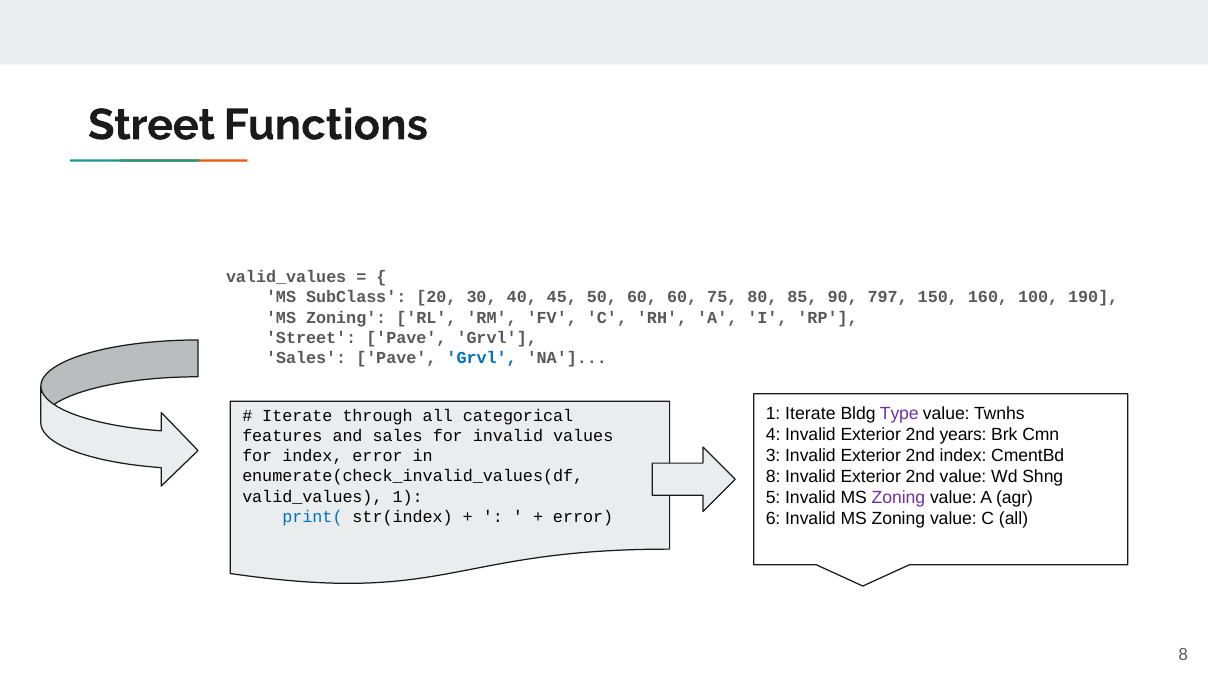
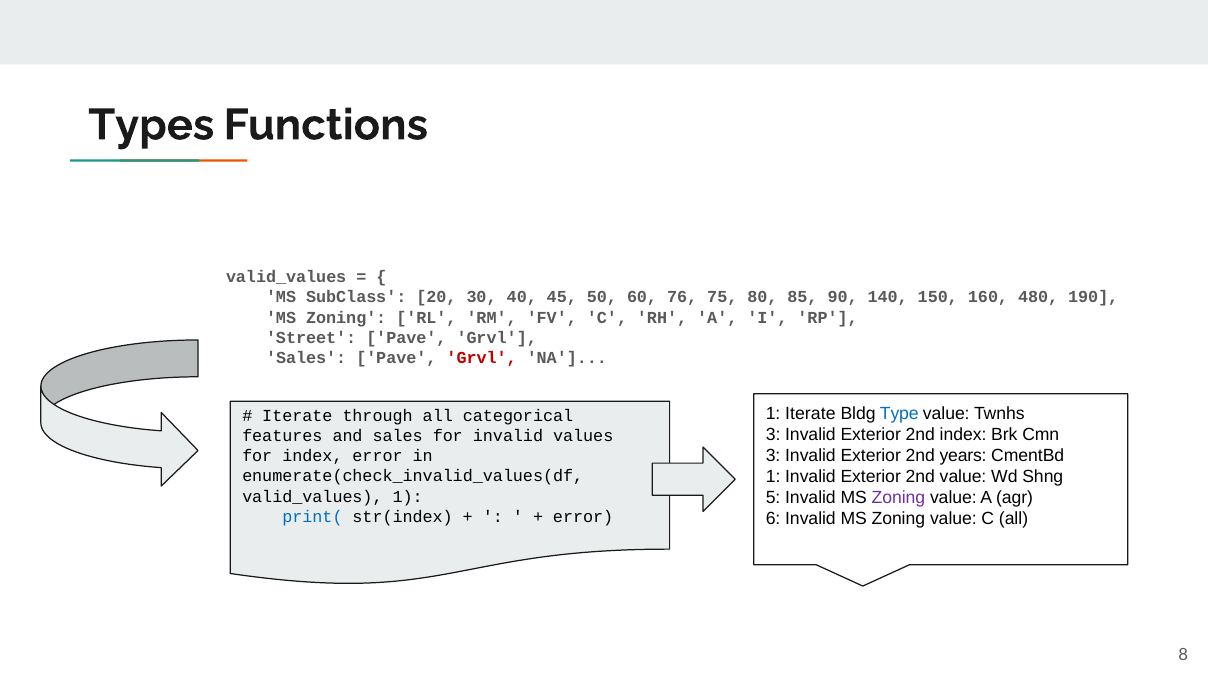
Street: Street -> Types (151, 125)
60 60: 60 -> 76 (682, 297)
797: 797 -> 140 (888, 297)
100: 100 -> 480 (1038, 297)
Grvl colour: blue -> red (482, 358)
Type colour: purple -> blue (899, 413)
4: 4 -> 3 (773, 434)
2nd years: years -> index (963, 434)
2nd index: index -> years (963, 455)
8: 8 -> 1 (773, 477)
